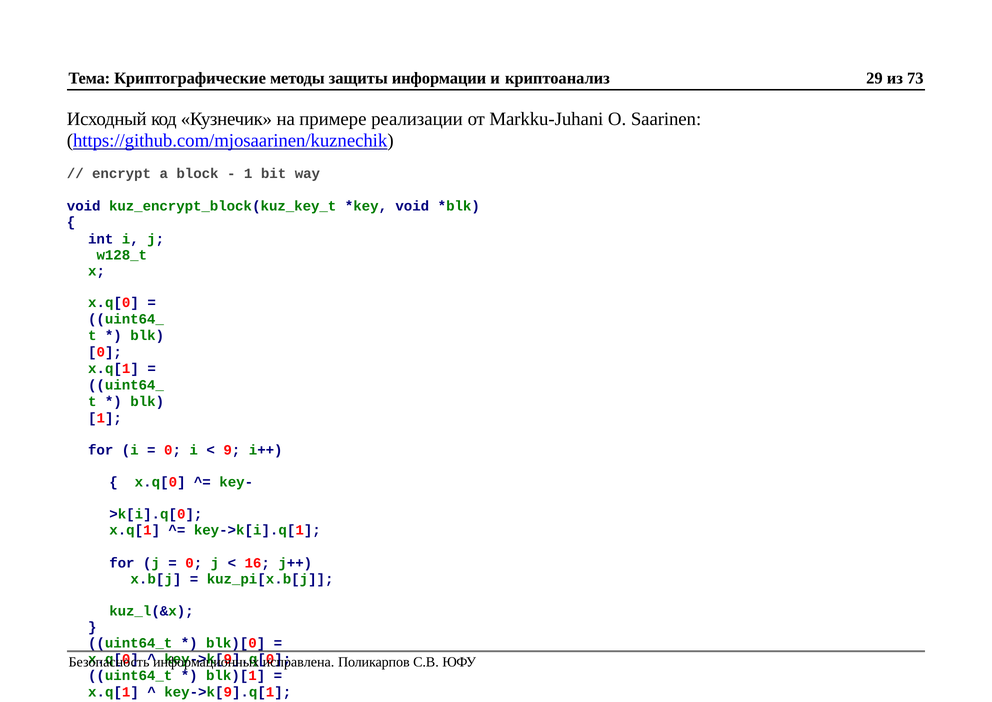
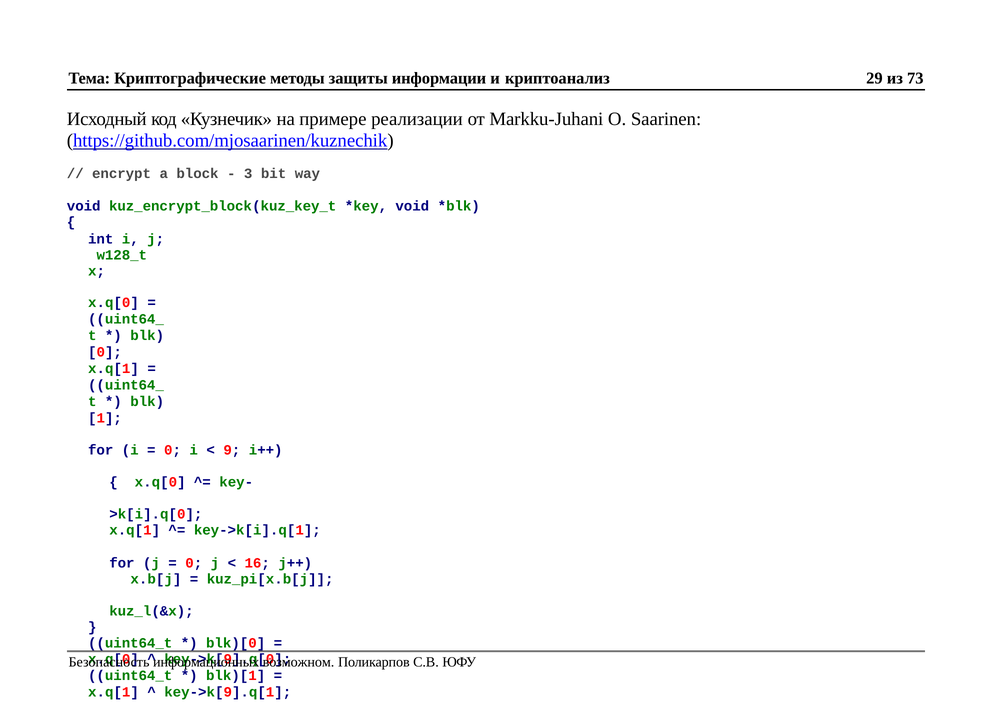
1: 1 -> 3 (248, 174)
исправлена: исправлена -> возможном (298, 662)
